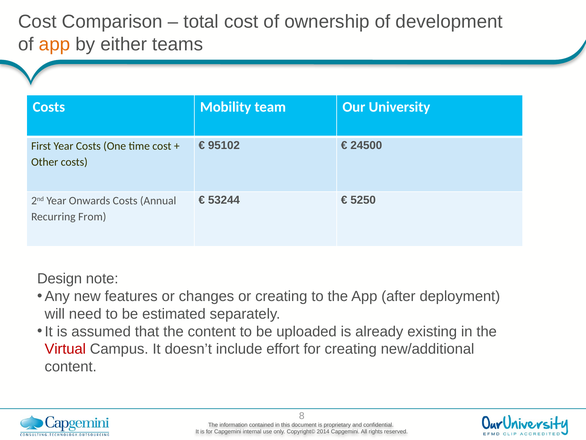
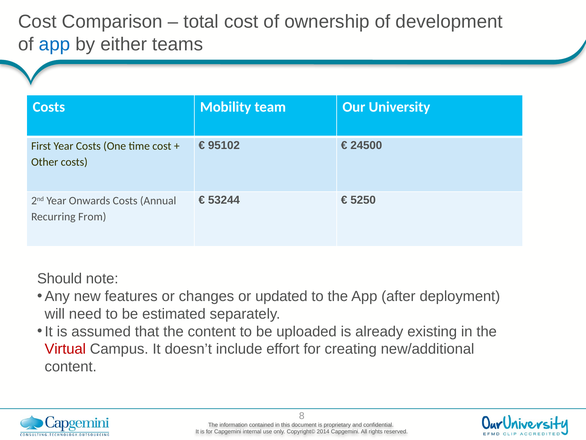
app colour: orange -> blue (55, 44)
Design: Design -> Should (60, 278)
or creating: creating -> updated (281, 296)
